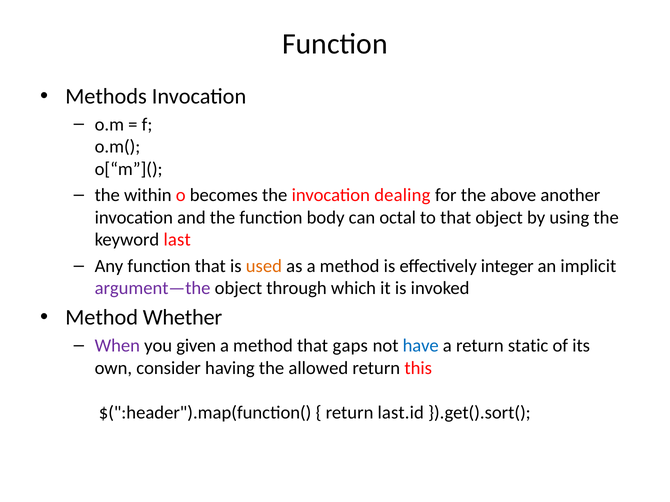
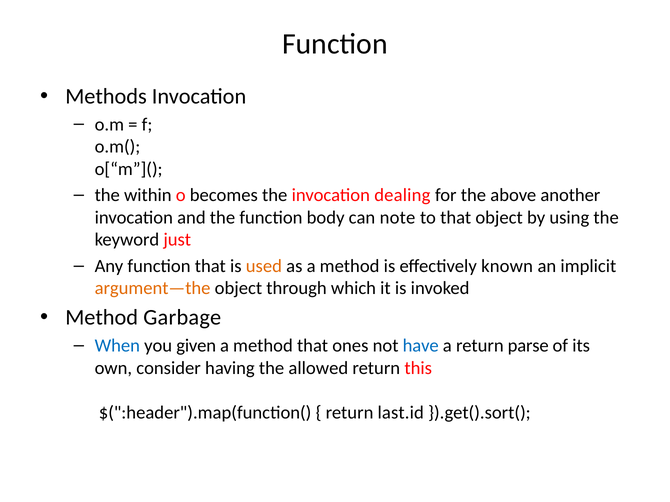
octal: octal -> note (398, 218)
last: last -> just (177, 240)
integer: integer -> known (507, 266)
argument—the colour: purple -> orange (153, 289)
Whether: Whether -> Garbage (182, 318)
When colour: purple -> blue (117, 346)
gaps: gaps -> ones (350, 346)
static: static -> parse (528, 346)
